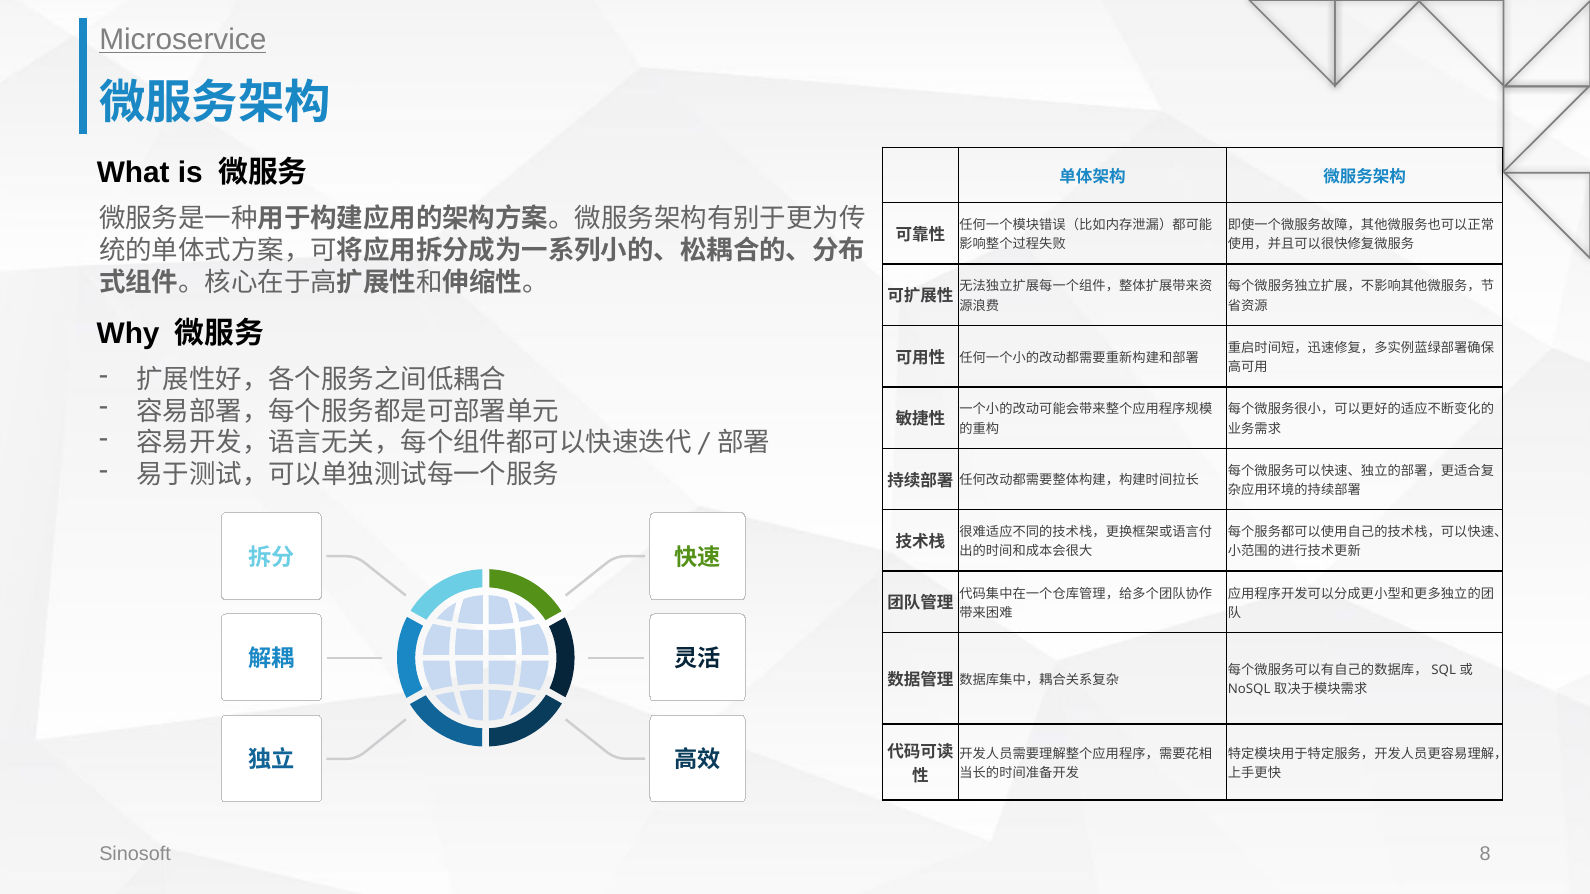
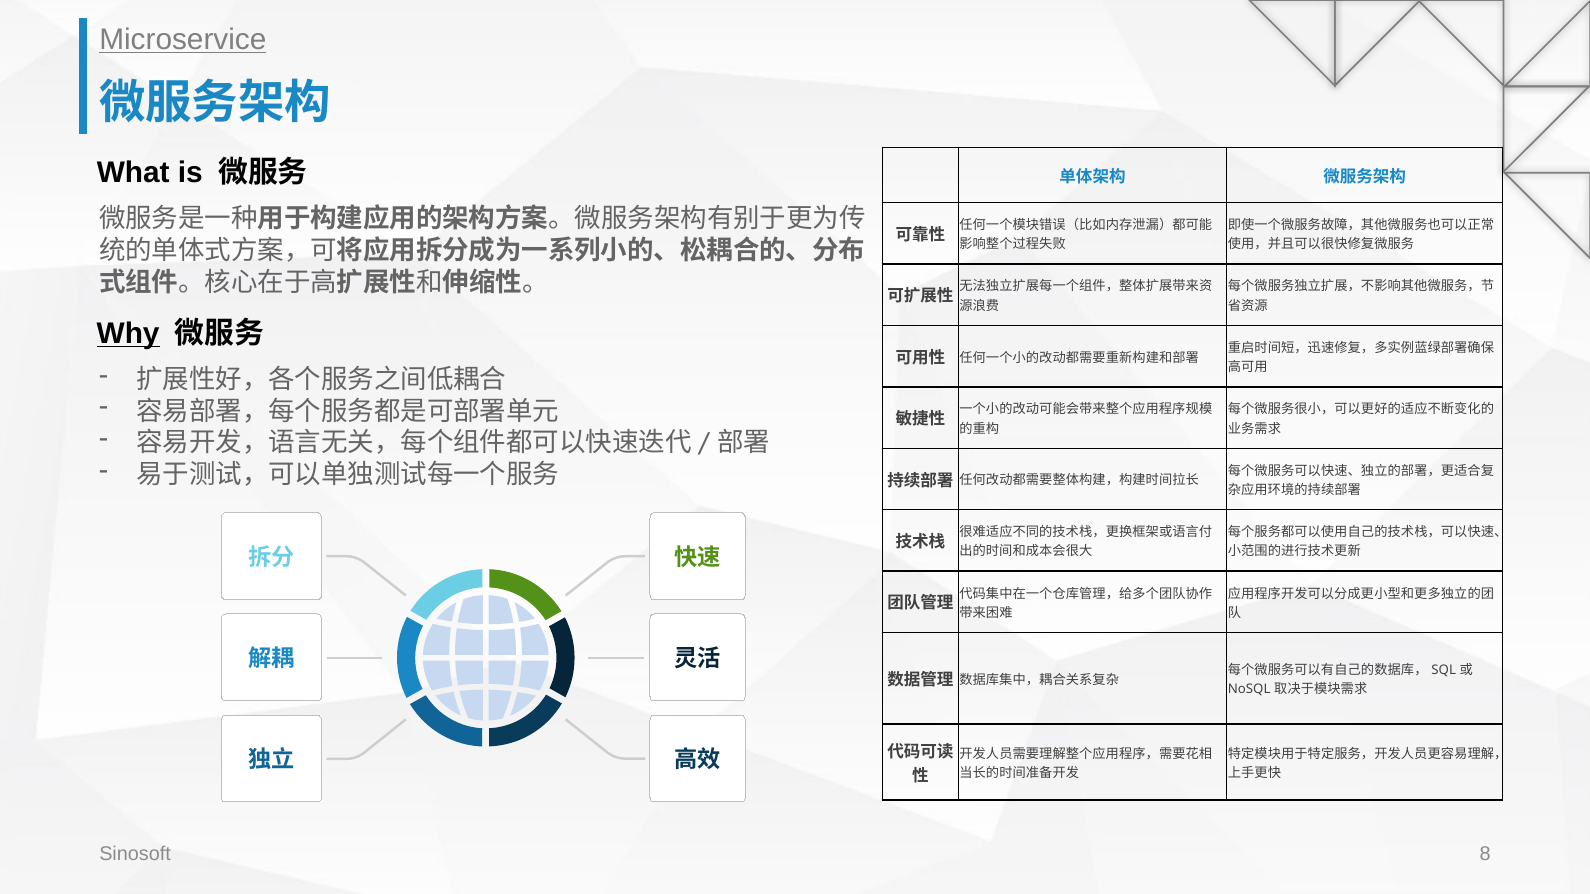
Why underline: none -> present (128, 334)
